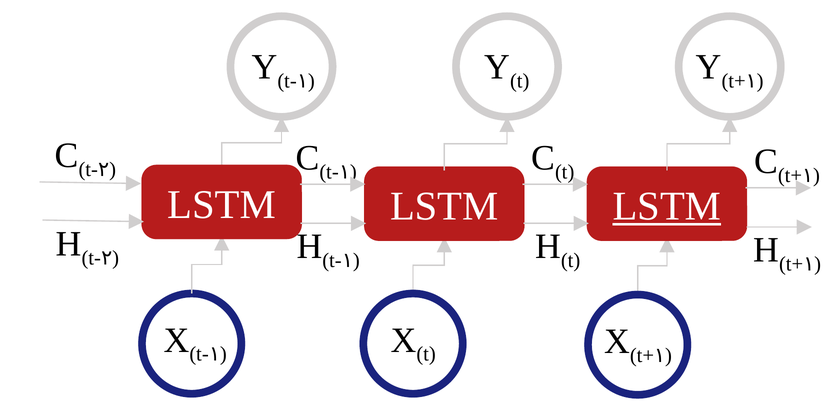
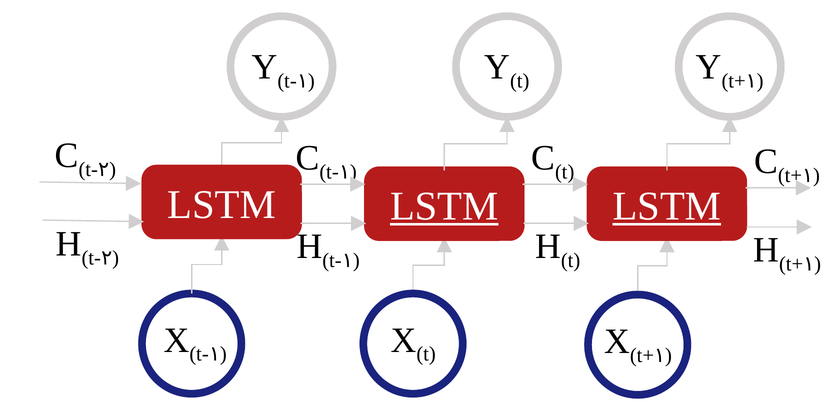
LSTM underline: none -> present (444, 206)
